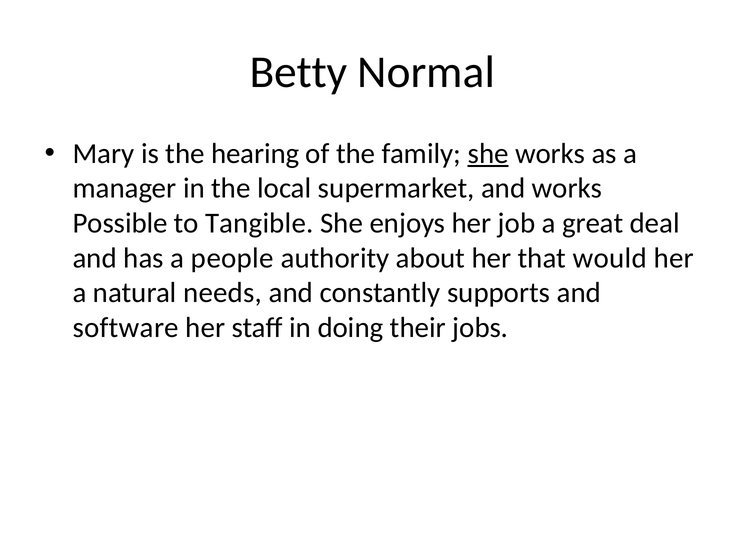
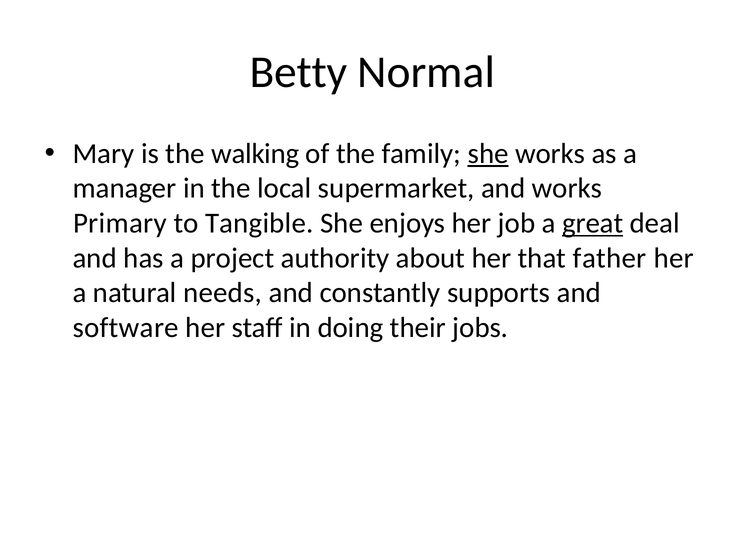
hearing: hearing -> walking (255, 154)
Possible: Possible -> Primary (120, 223)
great underline: none -> present (593, 223)
people: people -> project (232, 258)
would: would -> father (610, 258)
